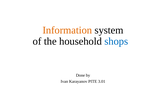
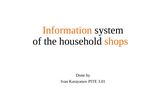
shops colour: blue -> orange (116, 41)
